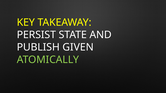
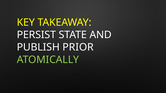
GIVEN: GIVEN -> PRIOR (78, 47)
